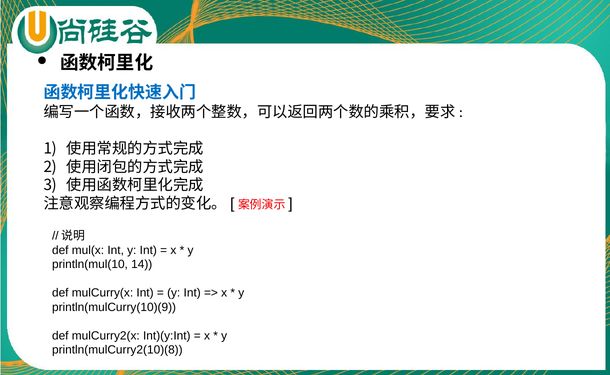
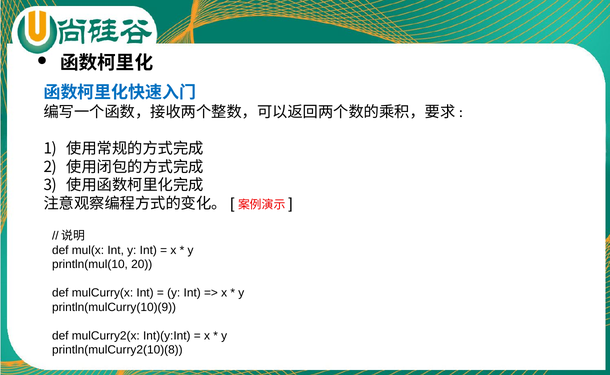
14: 14 -> 20 (142, 264)
